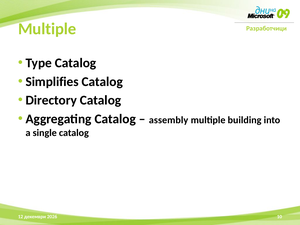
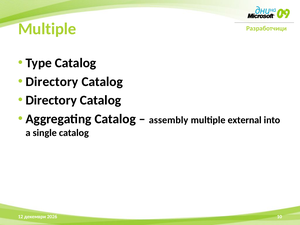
Simplifies: Simplifies -> Directory (52, 82)
building: building -> external (245, 120)
